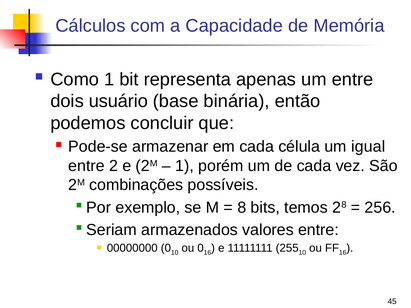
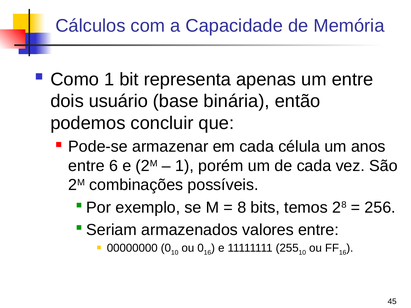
igual: igual -> anos (368, 147)
2: 2 -> 6 (113, 166)
